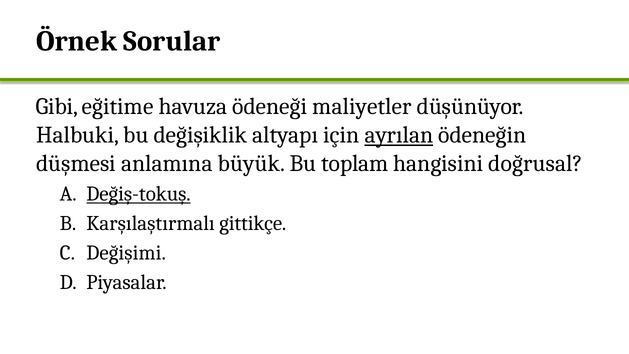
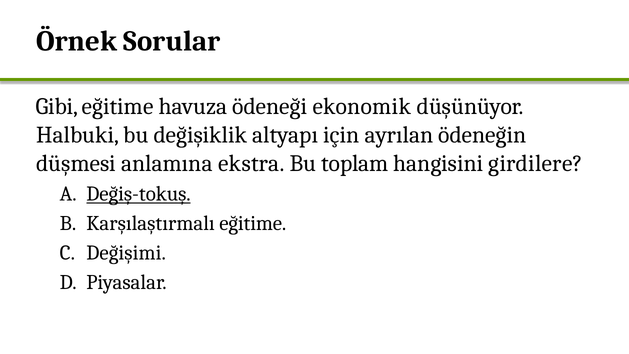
maliyetler: maliyetler -> ekonomik (362, 107)
ayrılan underline: present -> none (399, 135)
büyük: büyük -> ekstra (251, 163)
doğrusal: doğrusal -> girdilere (536, 163)
Karşılaştırmalı gittikçe: gittikçe -> eğitime (253, 223)
